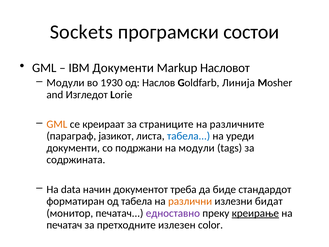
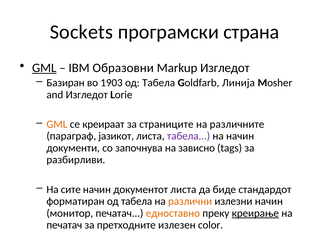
состои: состои -> страна (251, 32)
GML underline: none -> present (44, 68)
IBM Документи: Документи -> Образовни (123, 68)
Markup Насловот: Насловот -> Изгледот (225, 68)
Модули: Модули -> Базиран (66, 83)
1930: 1930 -> 1903 (112, 83)
Наслов: Наслов -> Табела (159, 83)
табела colour: blue -> purple (189, 136)
на уреди: уреди -> начин (240, 136)
подржани: подржани -> започнува (139, 148)
на модули: модули -> зависно (197, 148)
содржината: содржината -> разбирливи (76, 160)
data: data -> сите (71, 189)
документот треба: треба -> листа (183, 189)
излезни бидат: бидат -> начин (269, 201)
едноставно colour: purple -> orange (173, 213)
